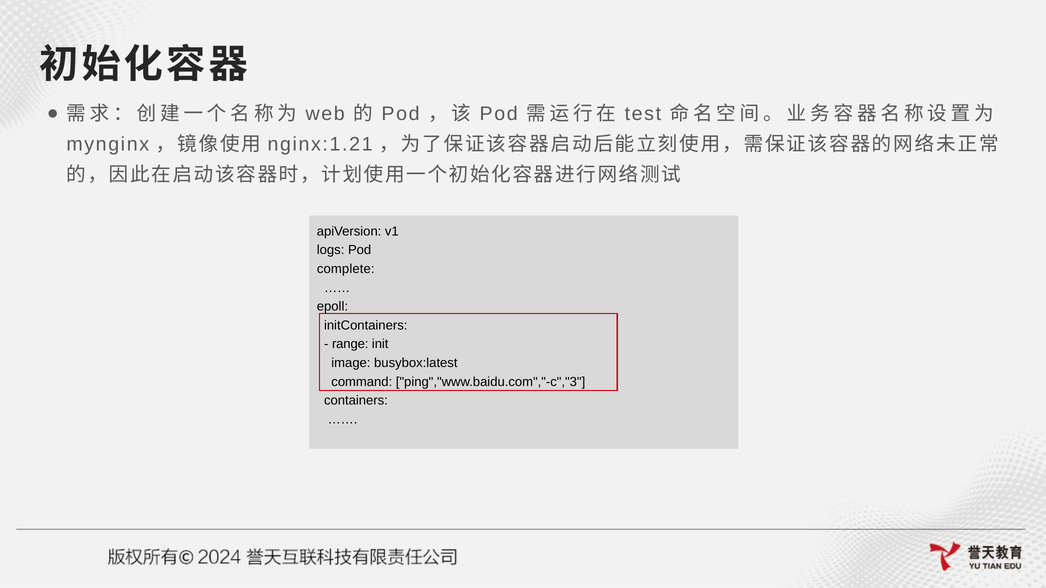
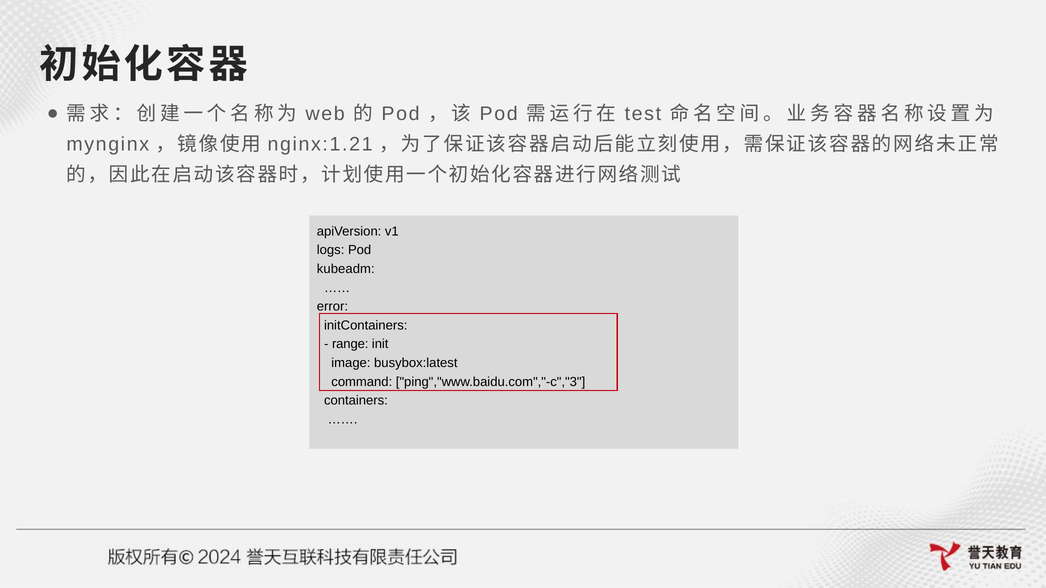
complete: complete -> kubeadm (346, 269)
epoll: epoll -> error (332, 307)
